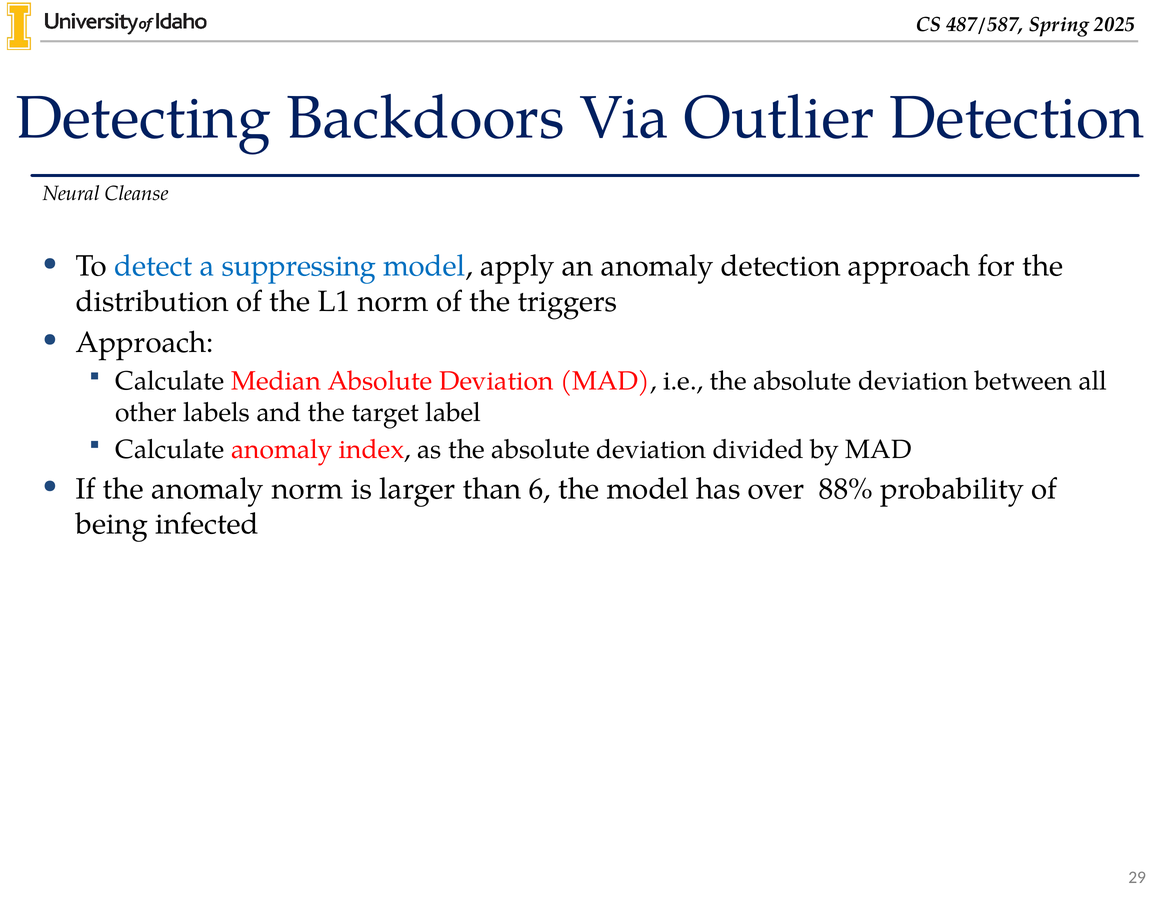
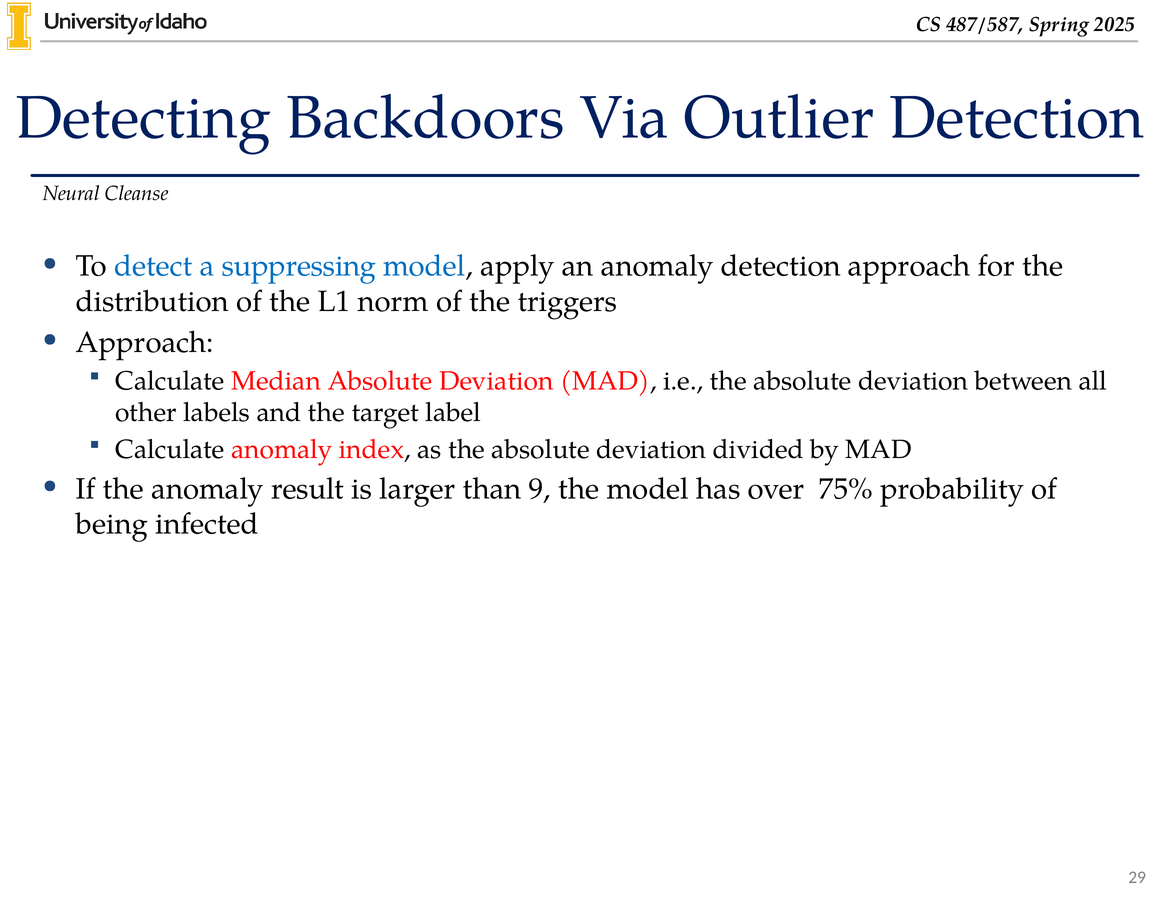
anomaly norm: norm -> result (308, 489)
6: 6 -> 9 (540, 489)
88%: 88% -> 75% (846, 489)
